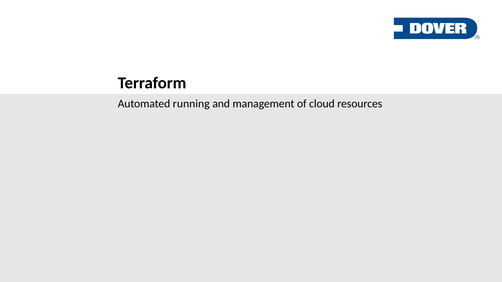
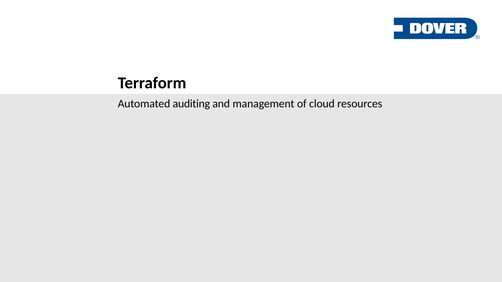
running: running -> auditing (191, 104)
